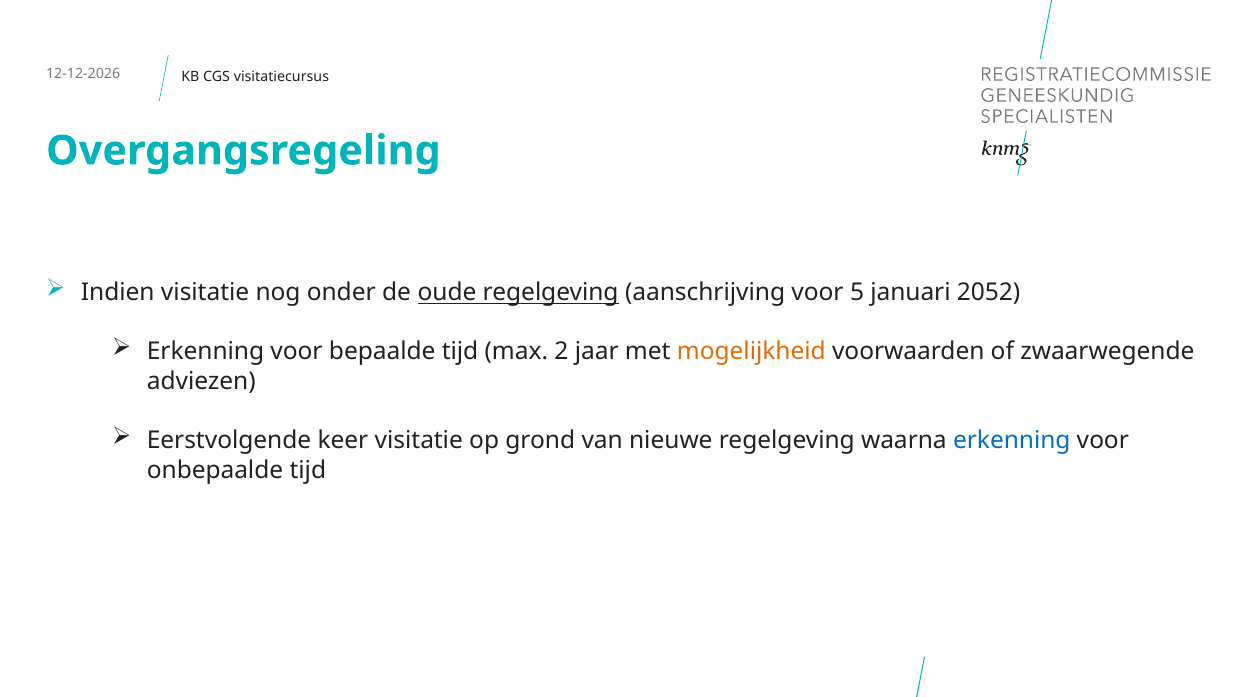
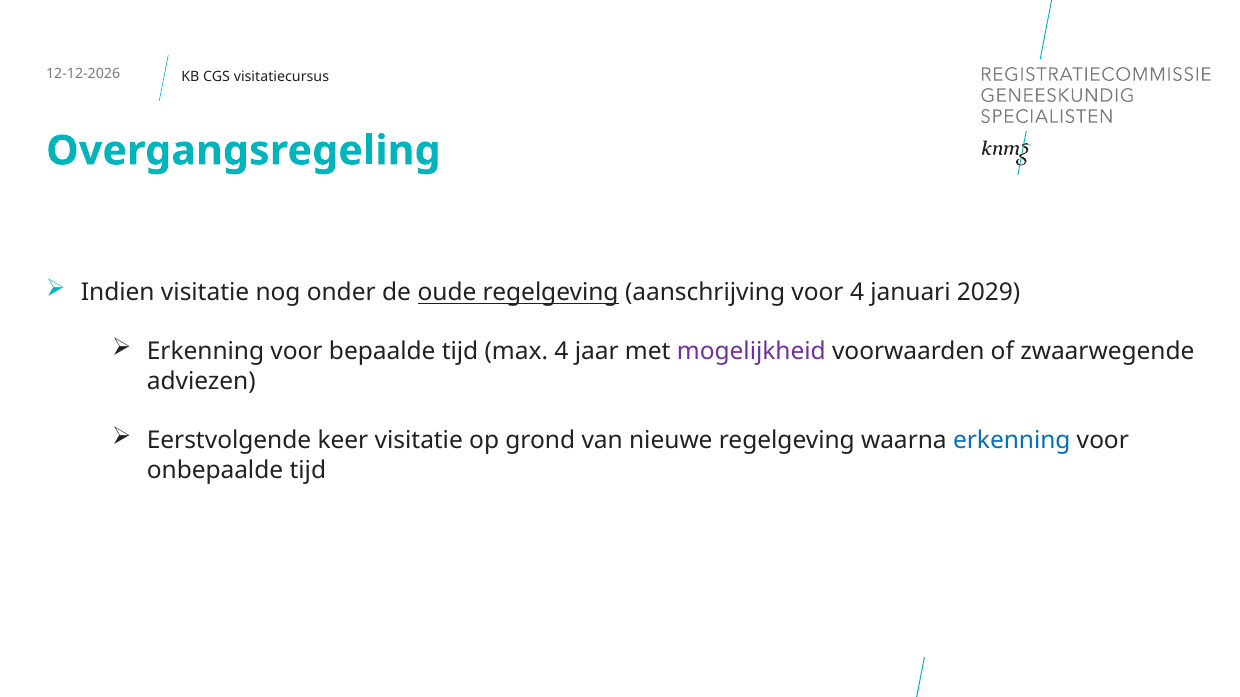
voor 5: 5 -> 4 (857, 292)
2052: 2052 -> 2029 (989, 292)
max 2: 2 -> 4 (561, 352)
mogelijkheid colour: orange -> purple (751, 352)
